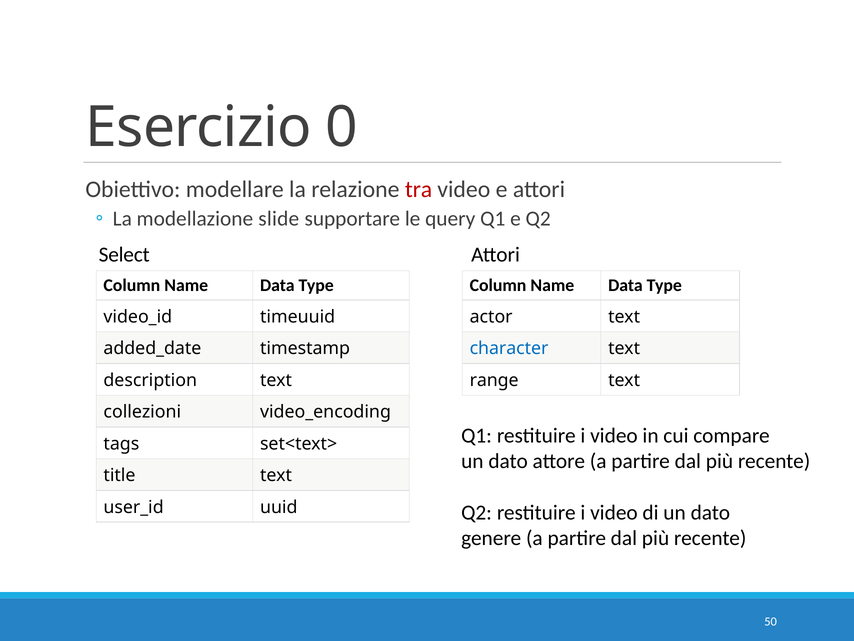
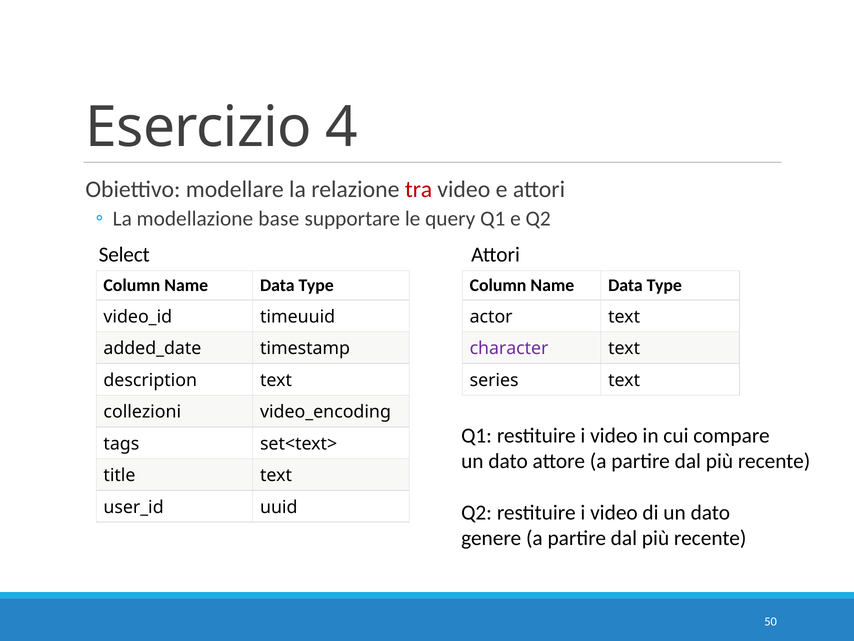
0: 0 -> 4 (342, 128)
slide: slide -> base (279, 218)
character colour: blue -> purple (509, 348)
range: range -> series (494, 380)
